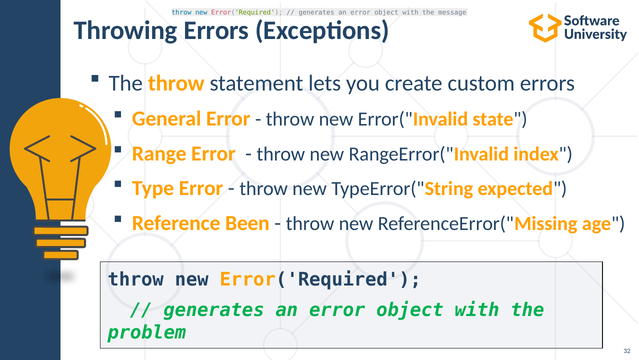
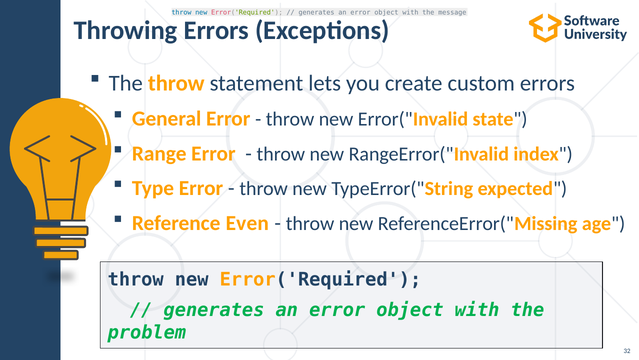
Been: Been -> Even (247, 223)
